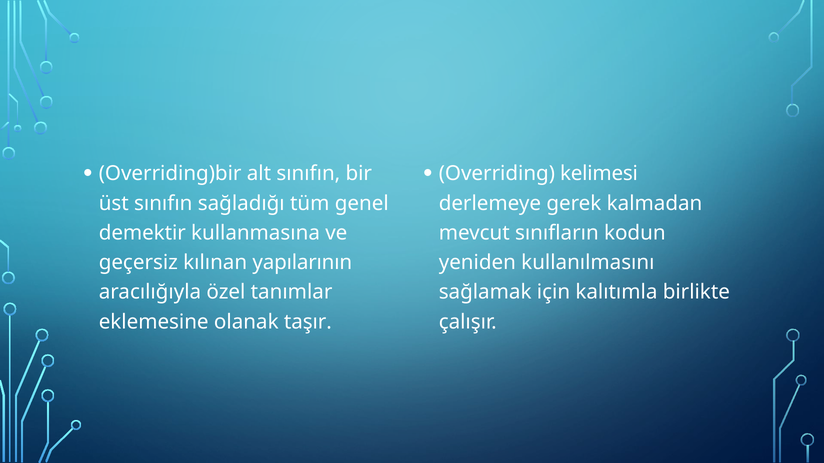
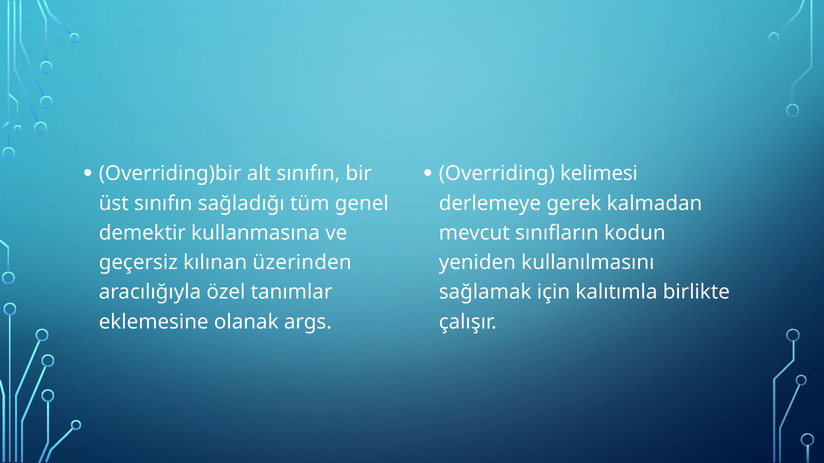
yapılarının: yapılarının -> üzerinden (302, 263)
taşır: taşır -> args (308, 322)
